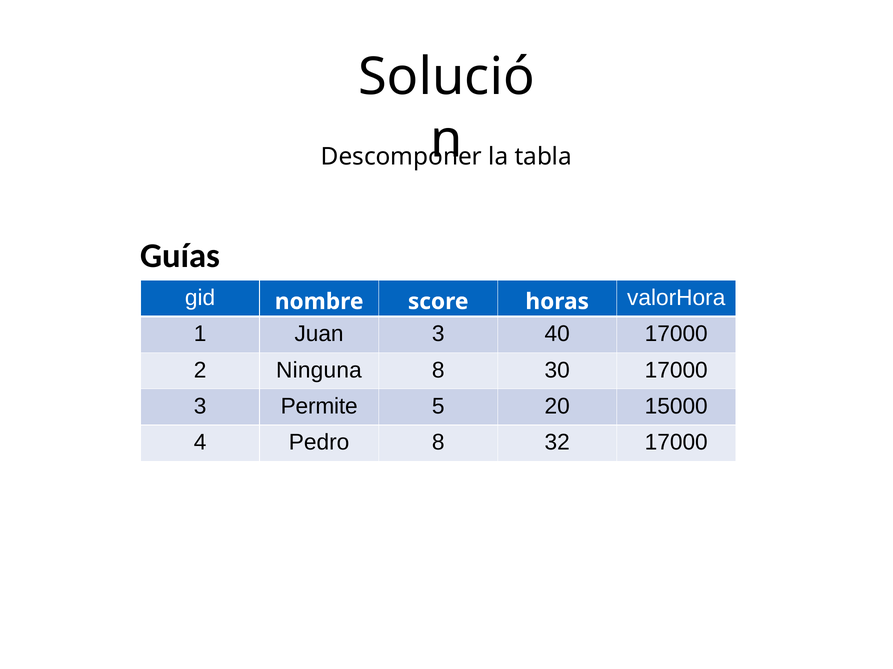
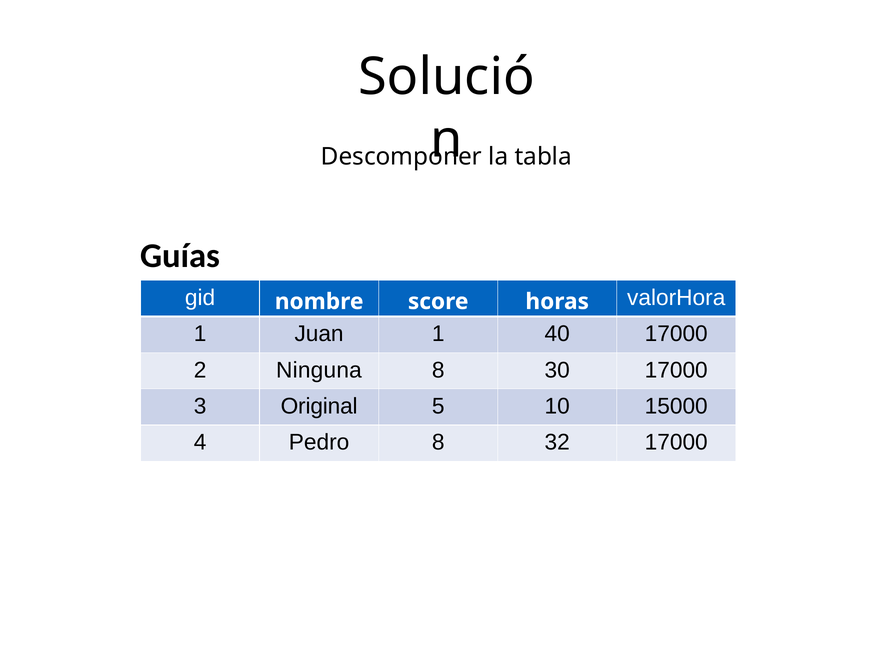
Juan 3: 3 -> 1 (438, 334)
Permite: Permite -> Original (319, 407)
20: 20 -> 10 (557, 407)
